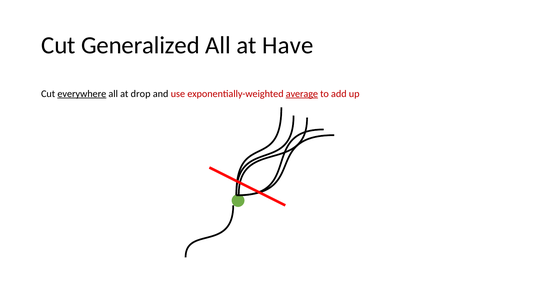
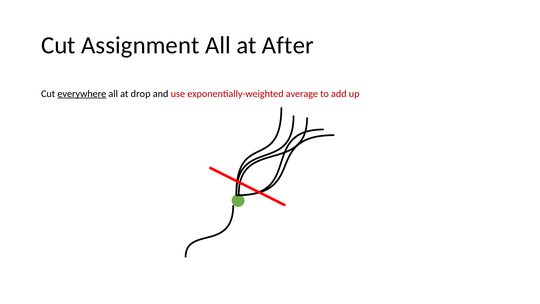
Generalized: Generalized -> Assignment (140, 45)
Have: Have -> After (288, 45)
average underline: present -> none (302, 94)
